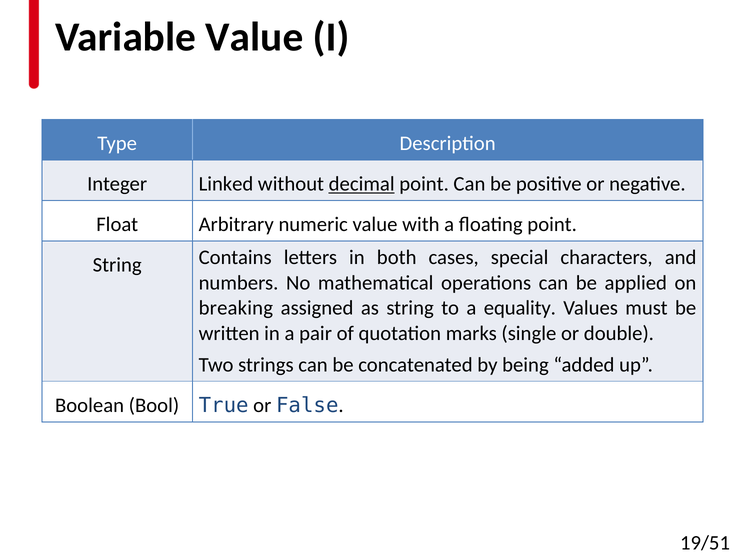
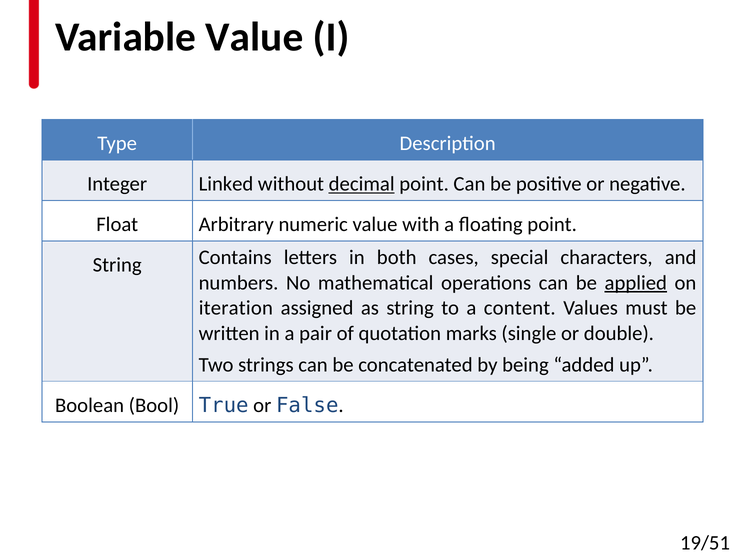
applied underline: none -> present (636, 283)
breaking: breaking -> iteration (236, 309)
equality: equality -> content (520, 309)
